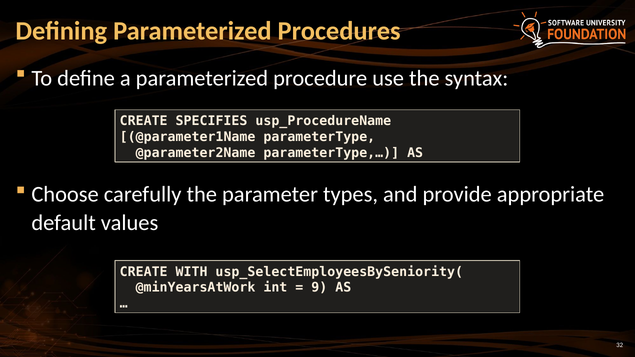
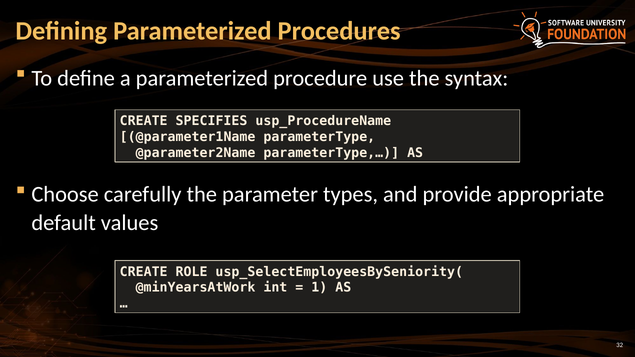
WITH: WITH -> ROLE (192, 272)
9: 9 -> 1 (319, 288)
